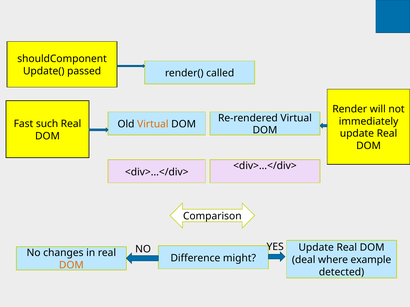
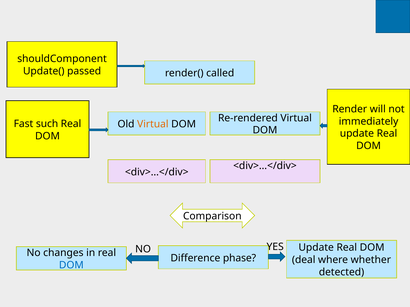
might: might -> phase (240, 258)
example: example -> whether (371, 260)
DOM colour: orange -> blue (71, 266)
